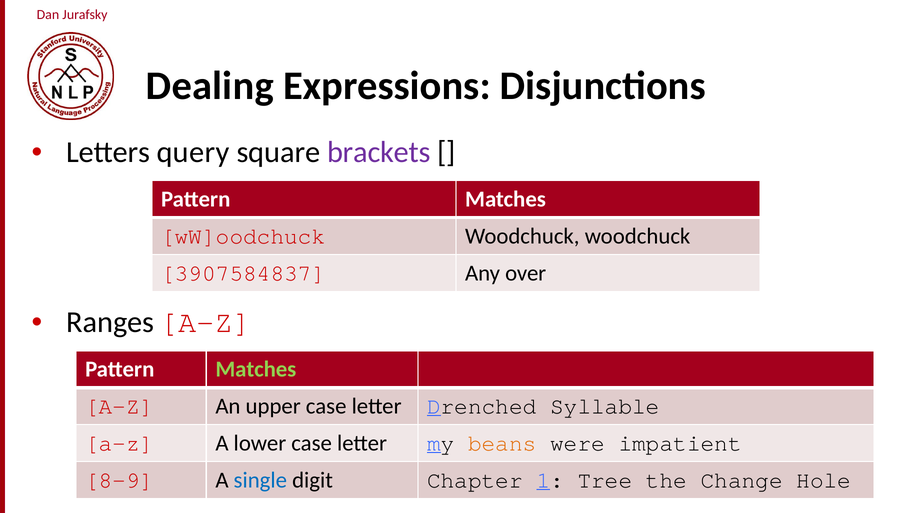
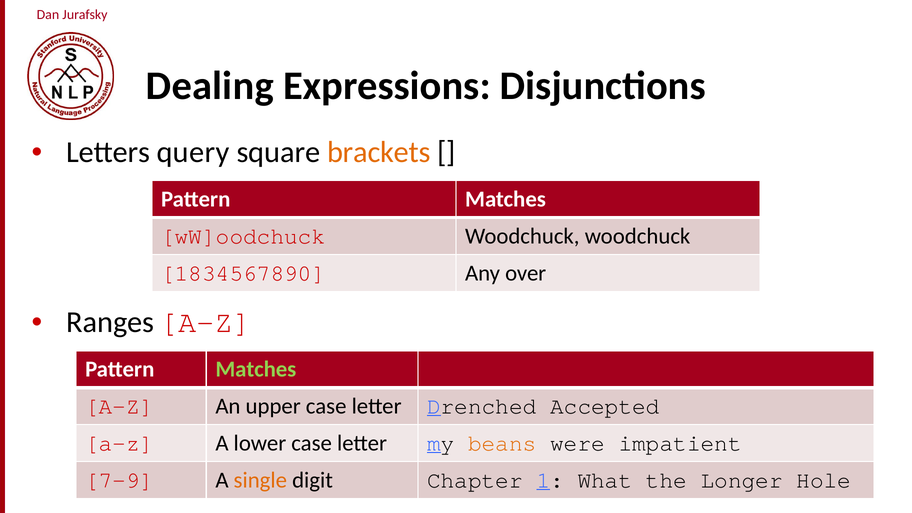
brackets colour: purple -> orange (379, 152)
3907584837: 3907584837 -> 1834567890 (243, 273)
Syllable: Syllable -> Accepted (605, 406)
8-9: 8-9 -> 7-9 (119, 480)
single colour: blue -> orange (260, 480)
Tree: Tree -> What (605, 480)
Change: Change -> Longer (742, 480)
